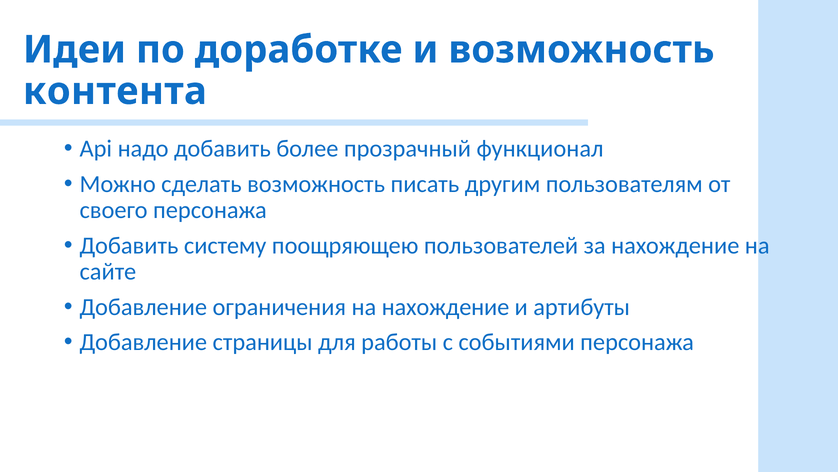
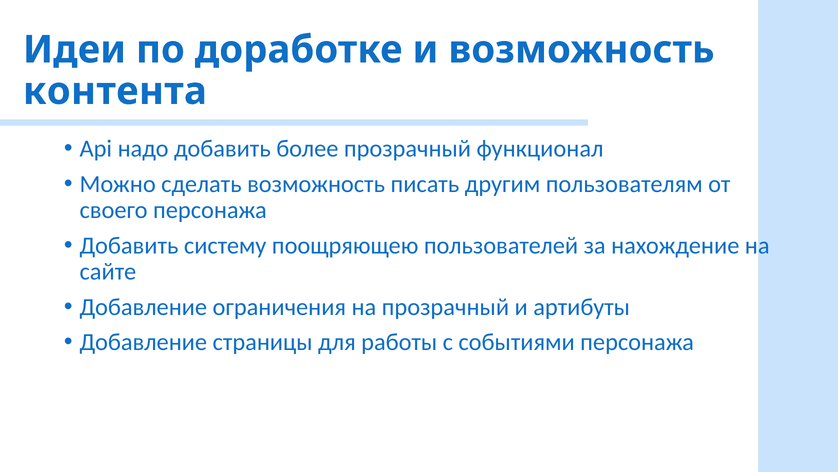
на нахождение: нахождение -> прозрачный (445, 307)
